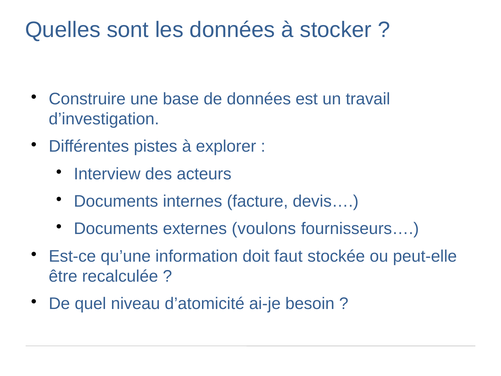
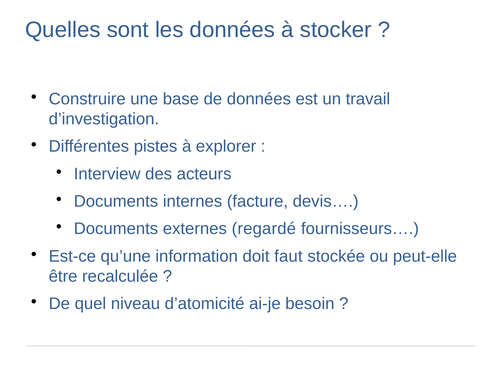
voulons: voulons -> regardé (264, 229)
